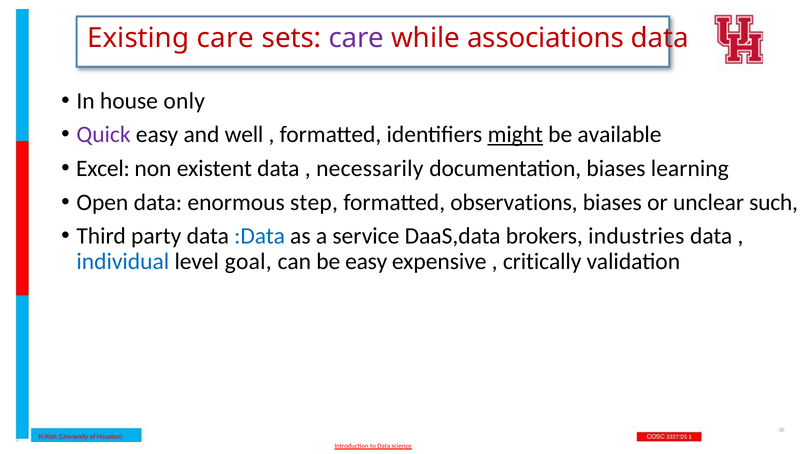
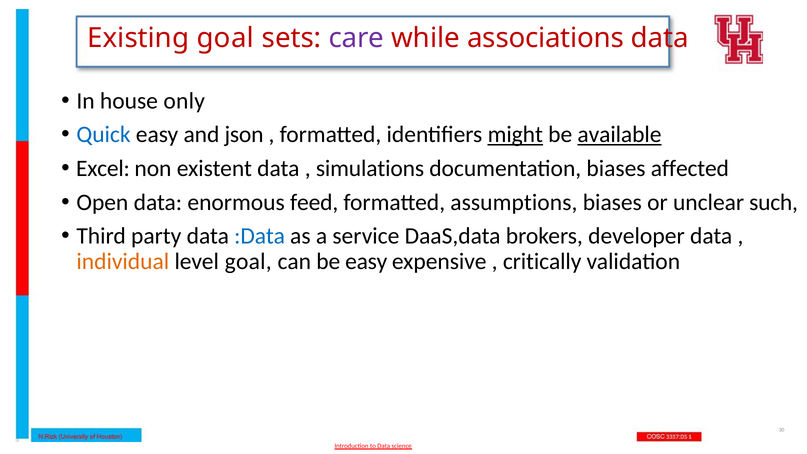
Existing care: care -> goal (225, 38)
Quick colour: purple -> blue (104, 135)
well: well -> json (244, 135)
available underline: none -> present (619, 135)
necessarily: necessarily -> simulations (370, 168)
learning: learning -> affected (690, 168)
step: step -> feed (314, 202)
observations: observations -> assumptions (514, 202)
industries: industries -> developer (636, 236)
individual colour: blue -> orange (123, 261)
